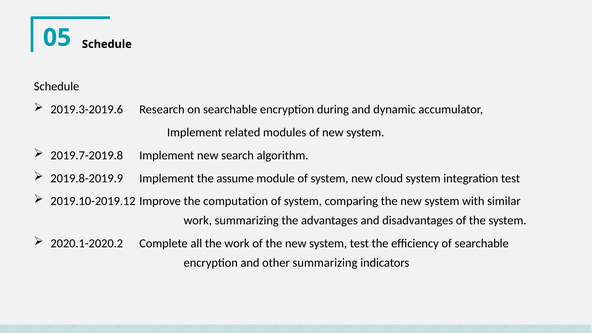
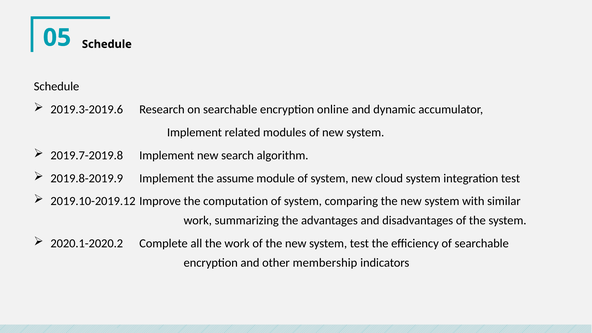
during: during -> online (333, 109)
other summarizing: summarizing -> membership (325, 263)
